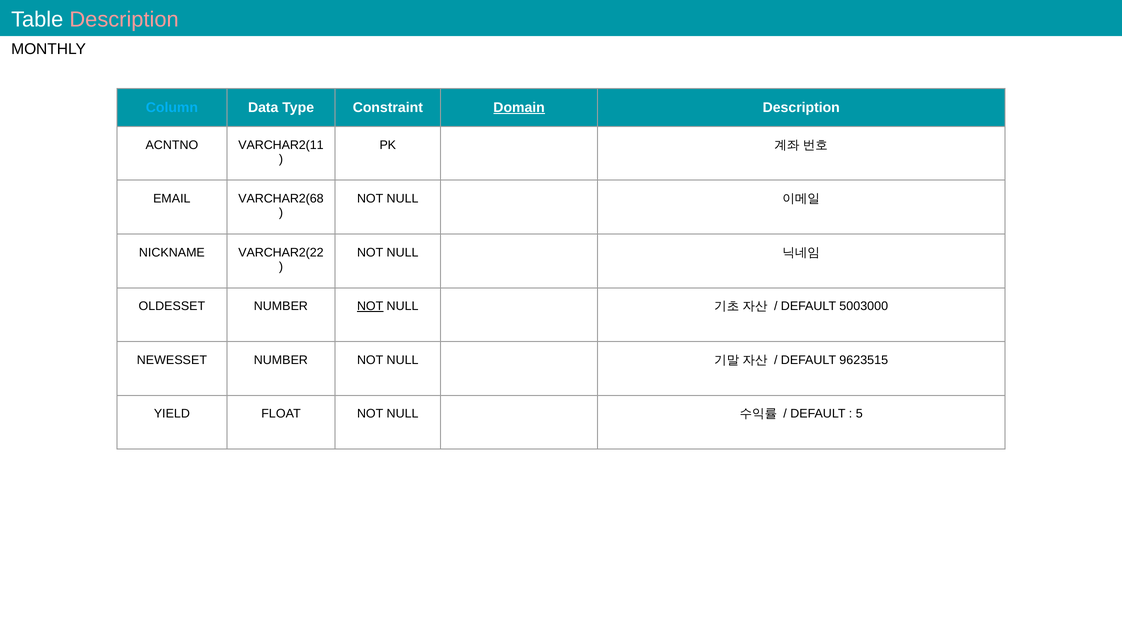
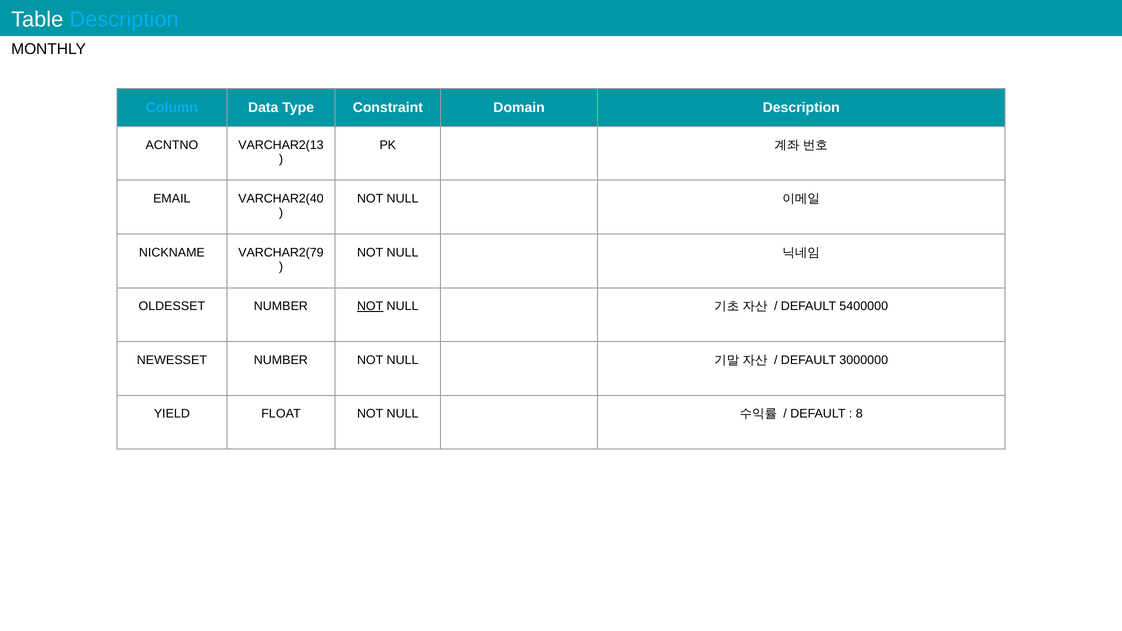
Description colour: pink -> light blue (124, 19)
Domain underline: present -> none (519, 108)
VARCHAR2(11: VARCHAR2(11 -> VARCHAR2(13 (281, 145)
VARCHAR2(68: VARCHAR2(68 -> VARCHAR2(40 (281, 199)
VARCHAR2(22: VARCHAR2(22 -> VARCHAR2(79 (281, 253)
5003000: 5003000 -> 5400000 (864, 306)
9623515: 9623515 -> 3000000 (864, 360)
5: 5 -> 8 (859, 414)
